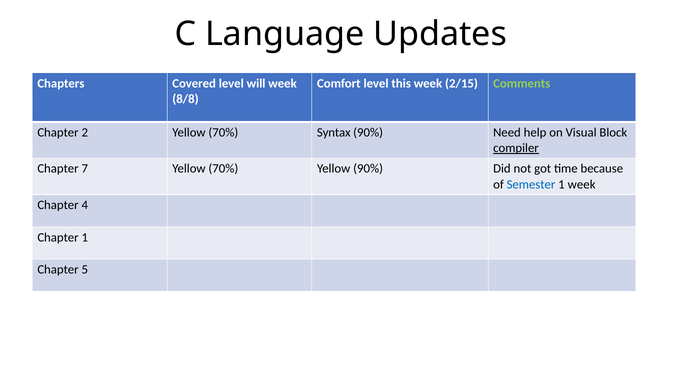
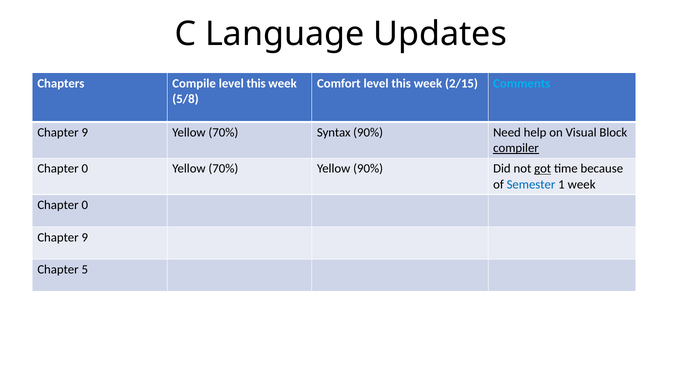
Covered: Covered -> Compile (194, 84)
will: will -> this (256, 84)
Comments colour: light green -> light blue (522, 84)
8/8: 8/8 -> 5/8 (185, 99)
2: 2 -> 9 (85, 133)
7: 7 -> 0 (85, 169)
got underline: none -> present (543, 169)
4: 4 -> 0 (85, 205)
1: 1 -> 9 (85, 238)
